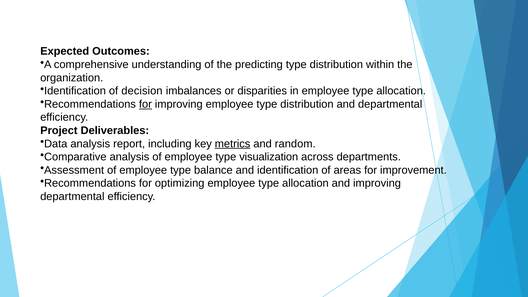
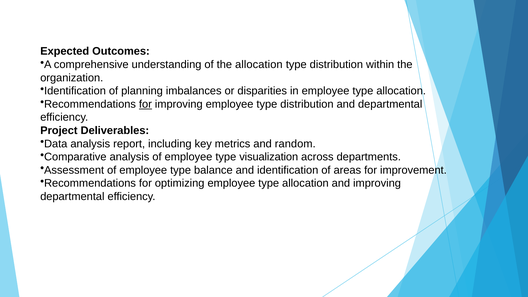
the predicting: predicting -> allocation (259, 64)
decision: decision -> planning (142, 91)
metrics underline: present -> none (233, 144)
